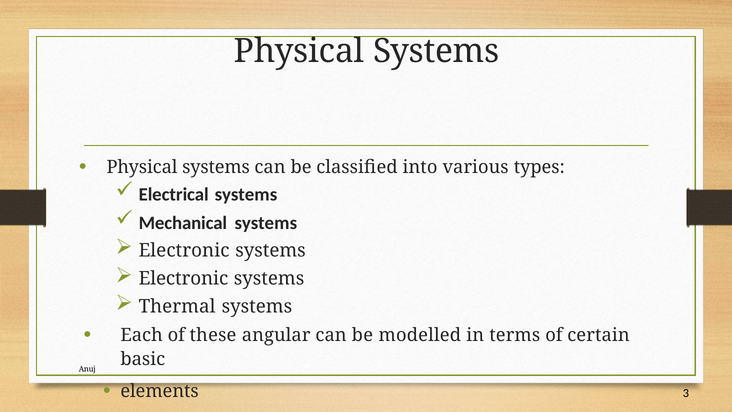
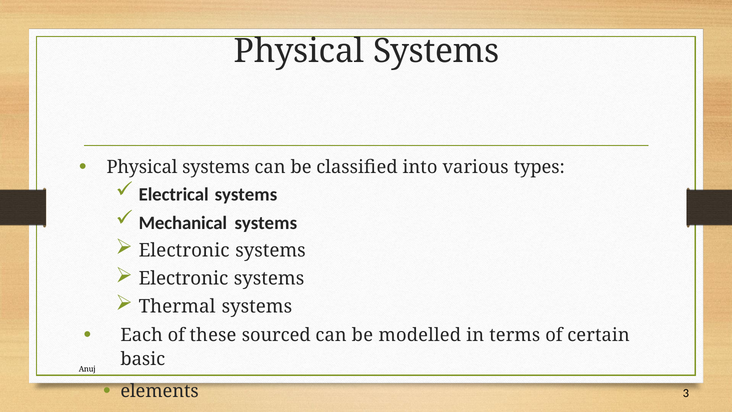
angular: angular -> sourced (276, 335)
